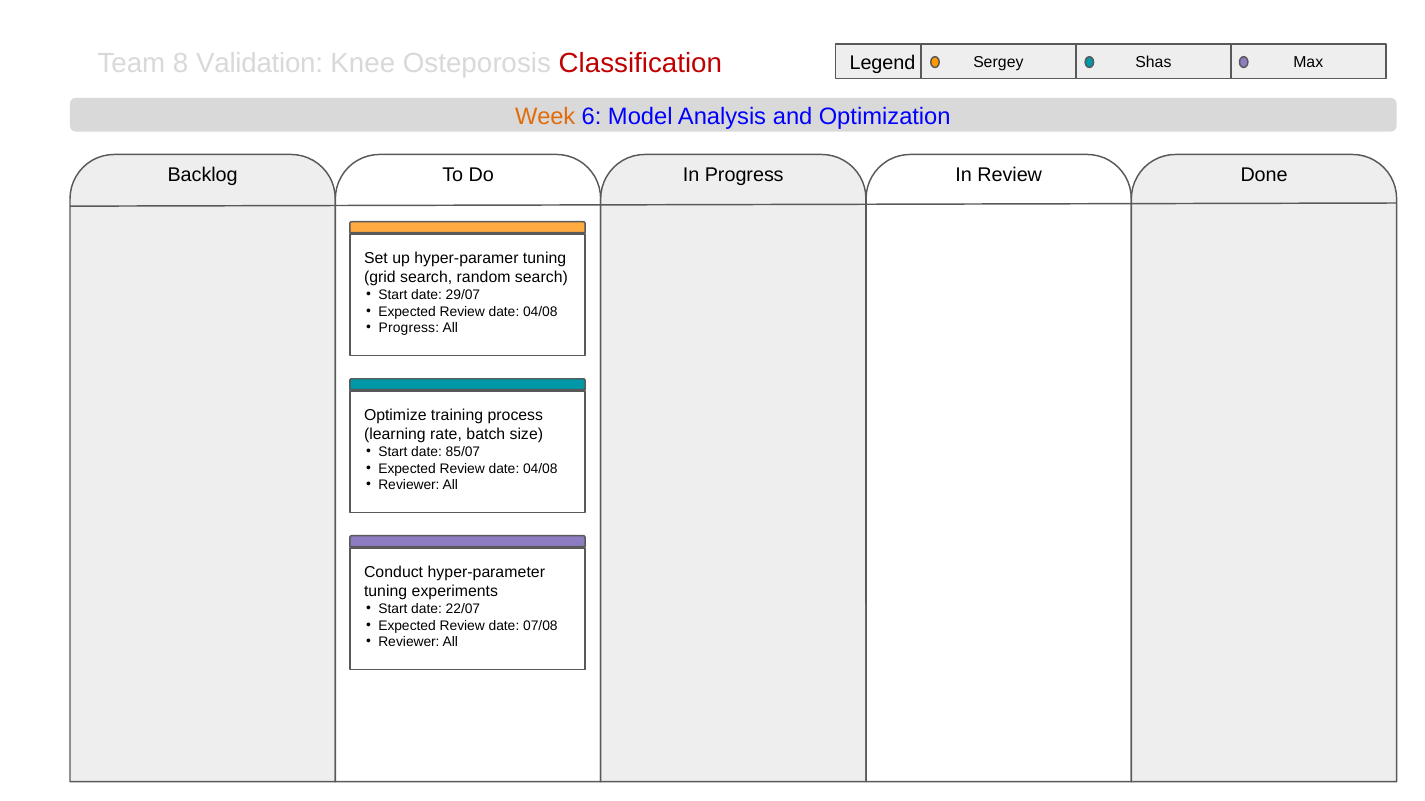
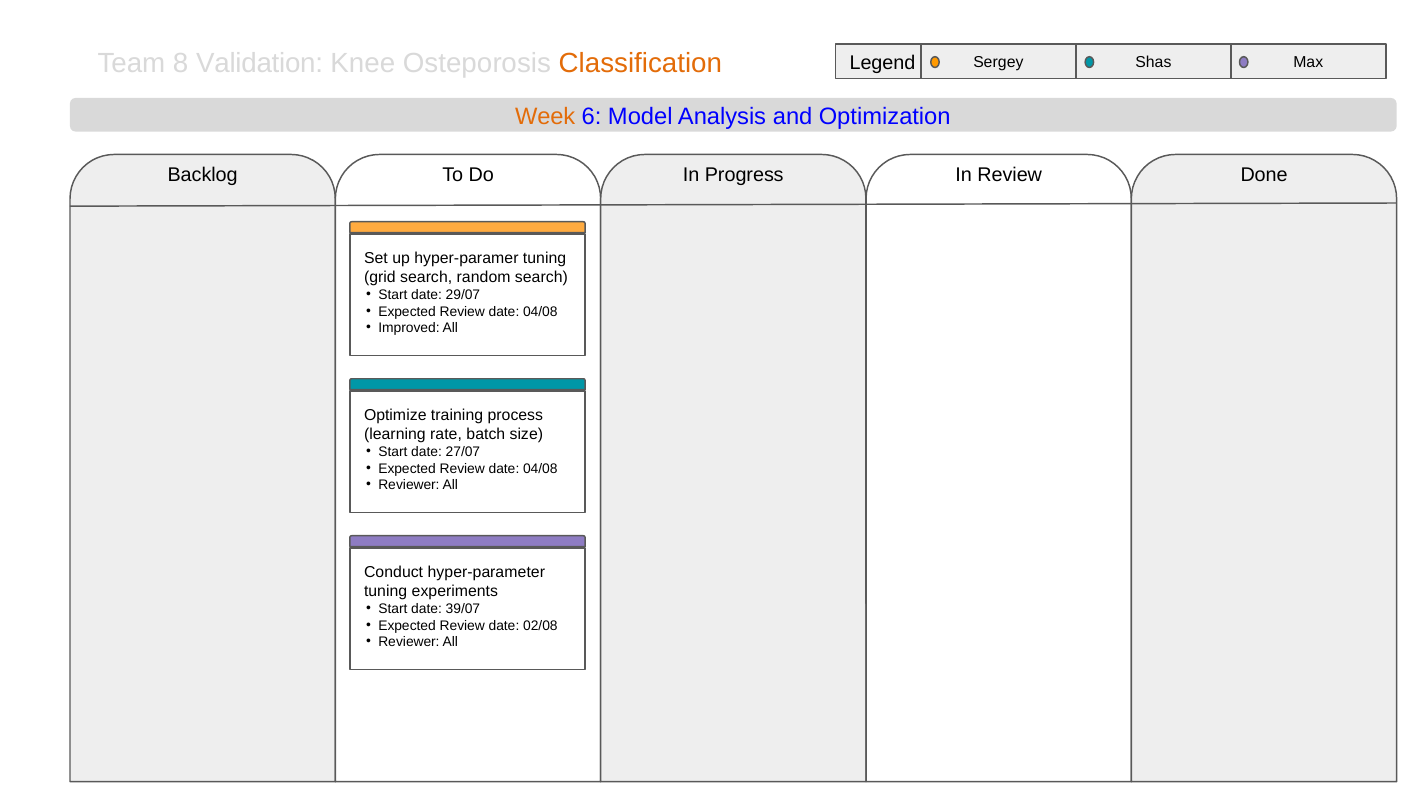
Classification colour: red -> orange (640, 63)
Progress: Progress -> Improved (409, 328)
85/07: 85/07 -> 27/07 (463, 452)
22/07: 22/07 -> 39/07 (463, 609)
07/08: 07/08 -> 02/08 (540, 626)
